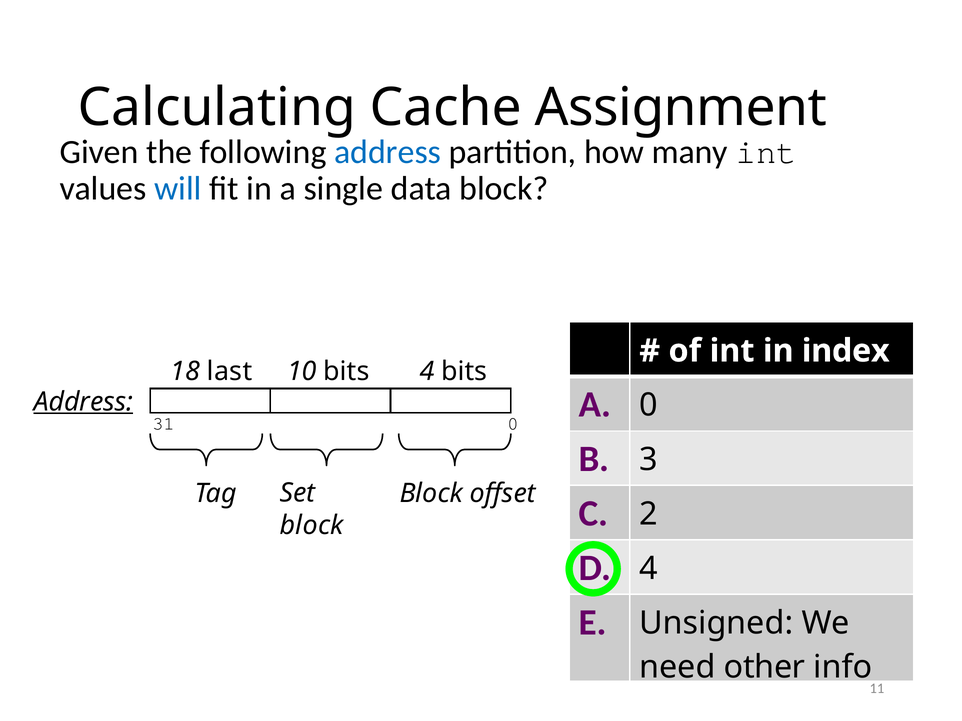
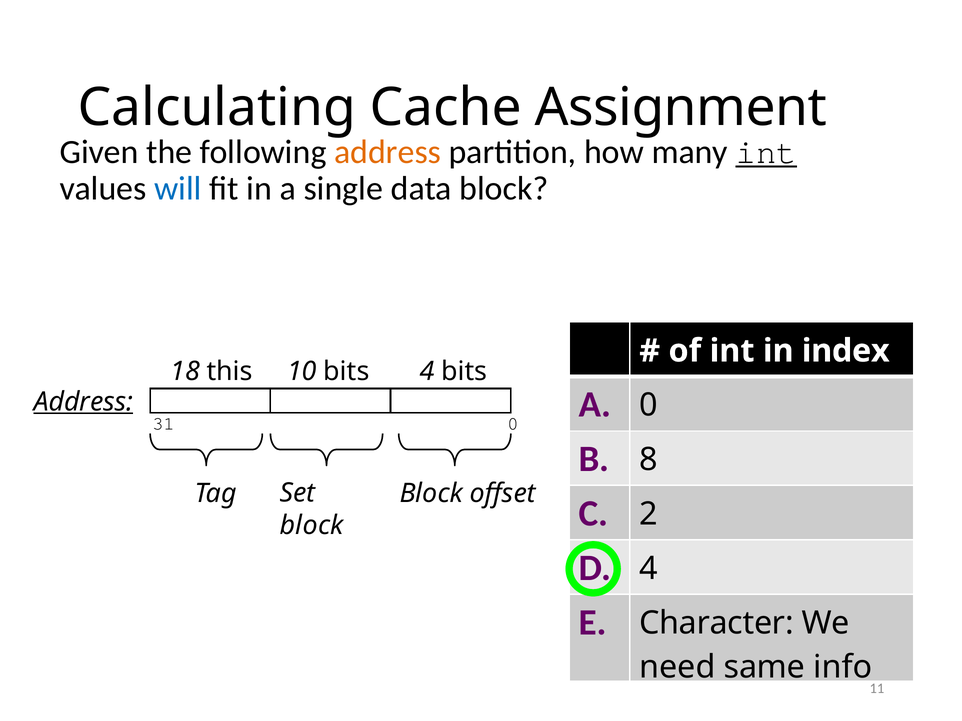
address colour: blue -> orange (388, 152)
int underline: none -> present (766, 152)
last: last -> this (230, 371)
3: 3 -> 8 (648, 460)
Unsigned: Unsigned -> Character (716, 624)
other: other -> same (765, 668)
